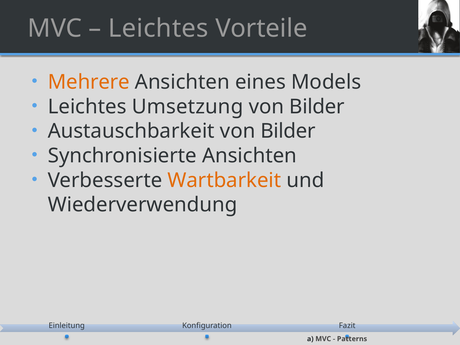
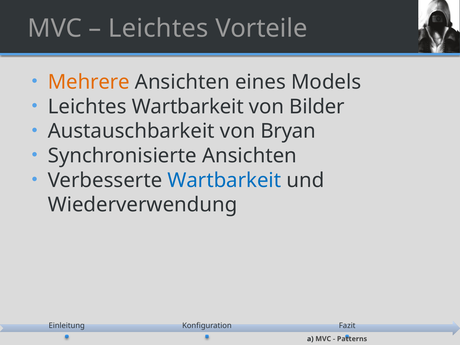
Leichtes Umsetzung: Umsetzung -> Wartbarkeit (188, 107)
Austauschbarkeit von Bilder: Bilder -> Bryan (288, 131)
Wartbarkeit colour: orange -> blue (224, 180)
